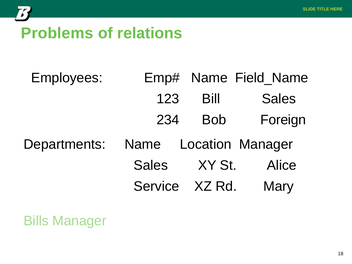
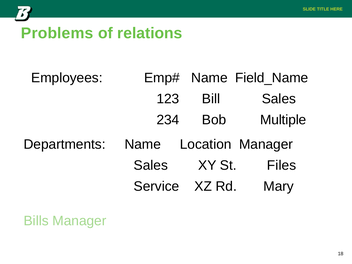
Foreign: Foreign -> Multiple (283, 120)
Alice: Alice -> Files (282, 165)
